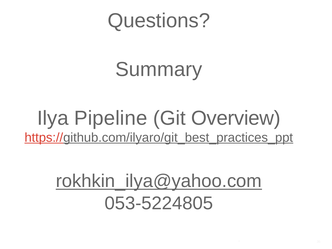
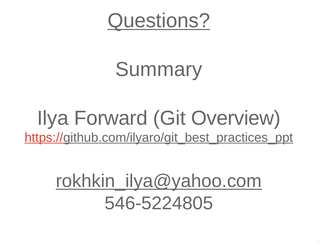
Questions underline: none -> present (159, 21)
Pipeline: Pipeline -> Forward (111, 118)
053-5224805: 053-5224805 -> 546-5224805 (159, 203)
